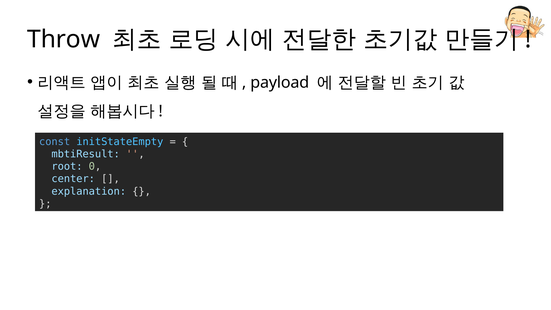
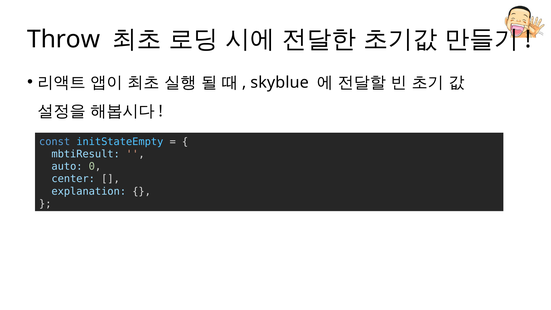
payload: payload -> skyblue (280, 82)
root: root -> auto (67, 166)
